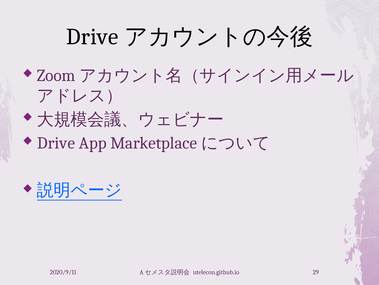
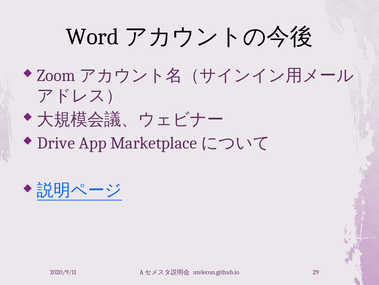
Drive: Drive -> Word (92, 37)
